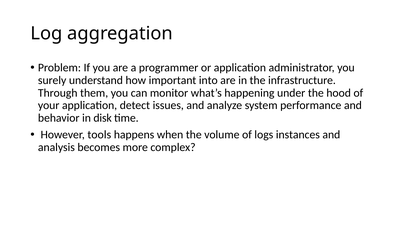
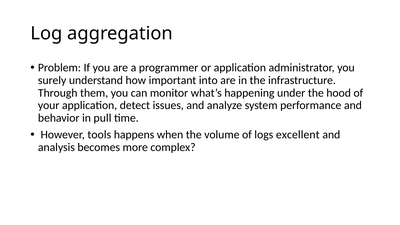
disk: disk -> pull (102, 118)
instances: instances -> excellent (298, 135)
